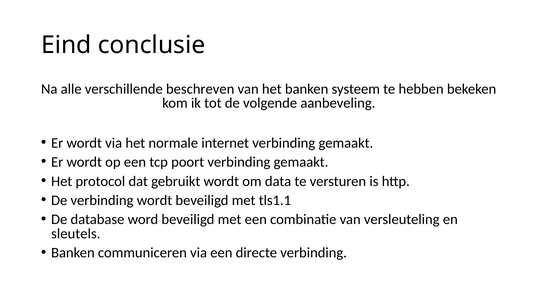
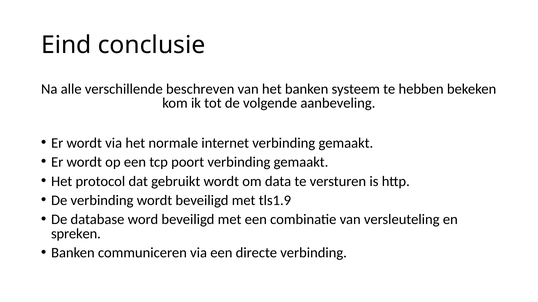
tls1.1: tls1.1 -> tls1.9 (275, 201)
sleutels: sleutels -> spreken (76, 234)
